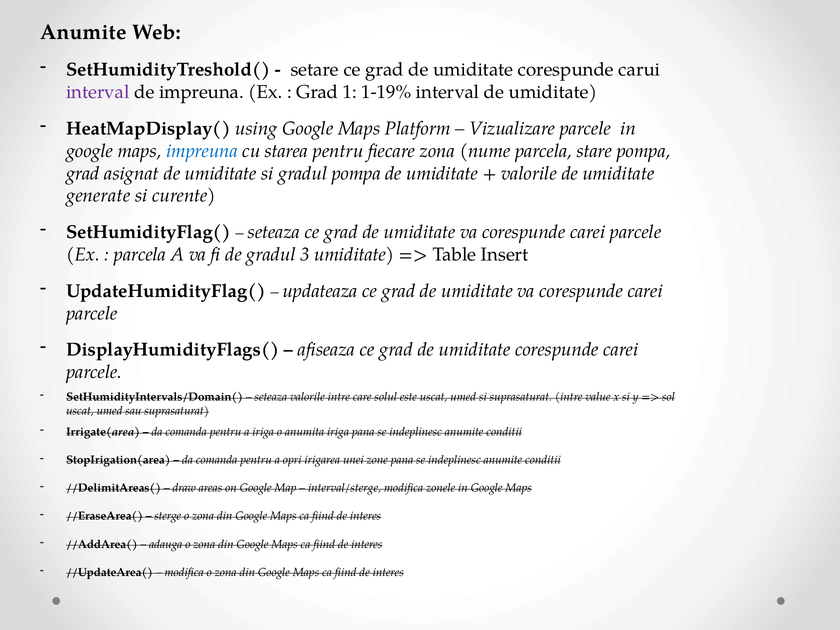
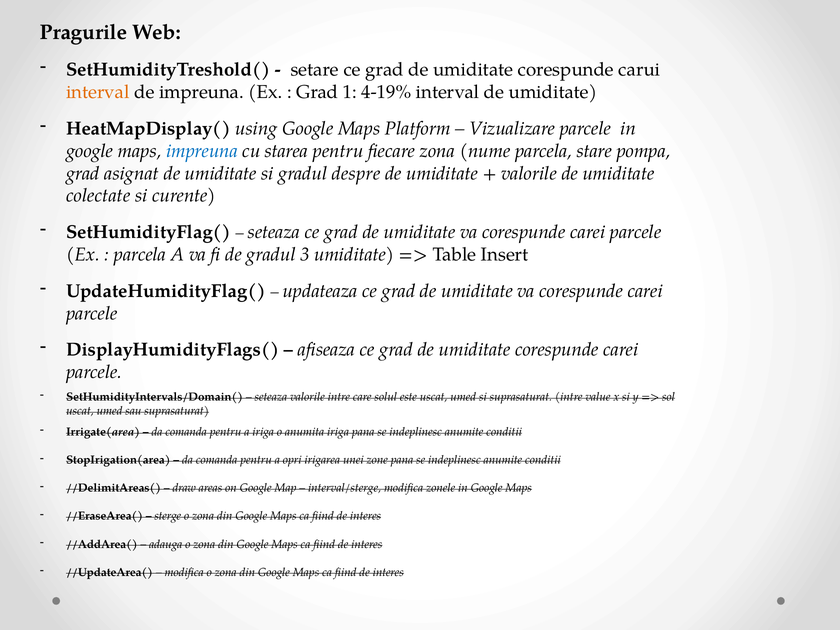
Anumite: Anumite -> Pragurile (84, 32)
interval colour: purple -> orange (98, 92)
1-19%: 1-19% -> 4-19% (386, 92)
gradul pompa: pompa -> despre (356, 173)
generate: generate -> colectate (98, 196)
